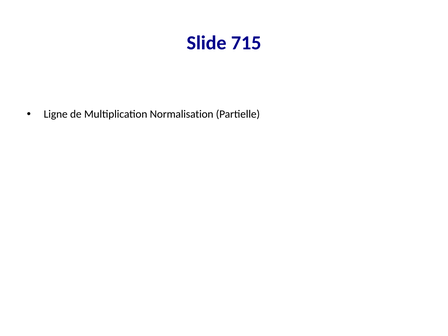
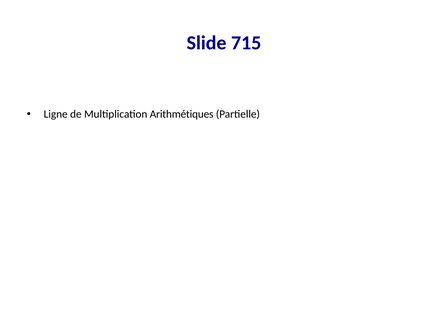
Normalisation: Normalisation -> Arithmétiques (182, 114)
